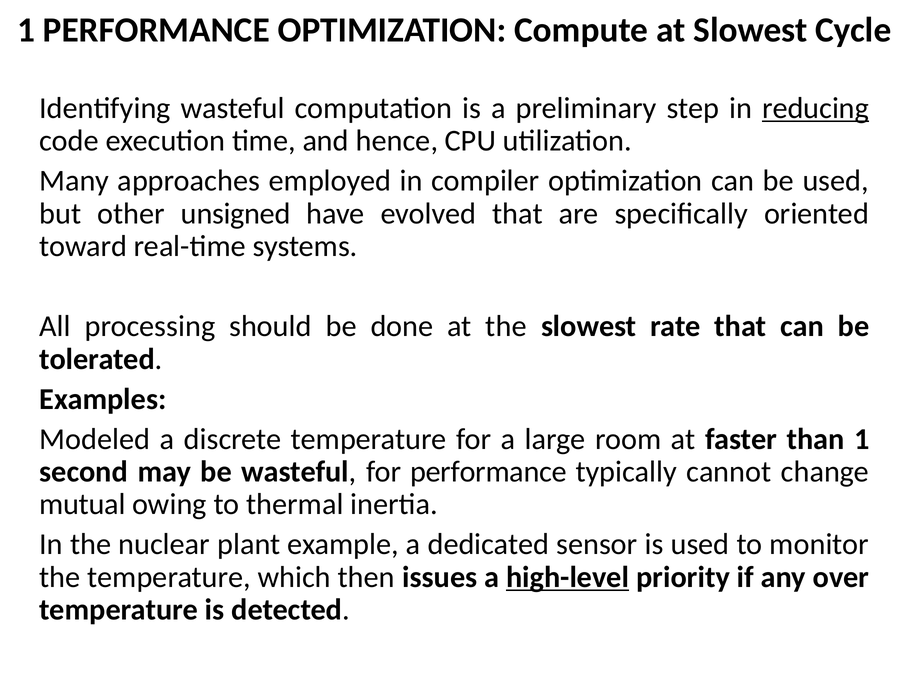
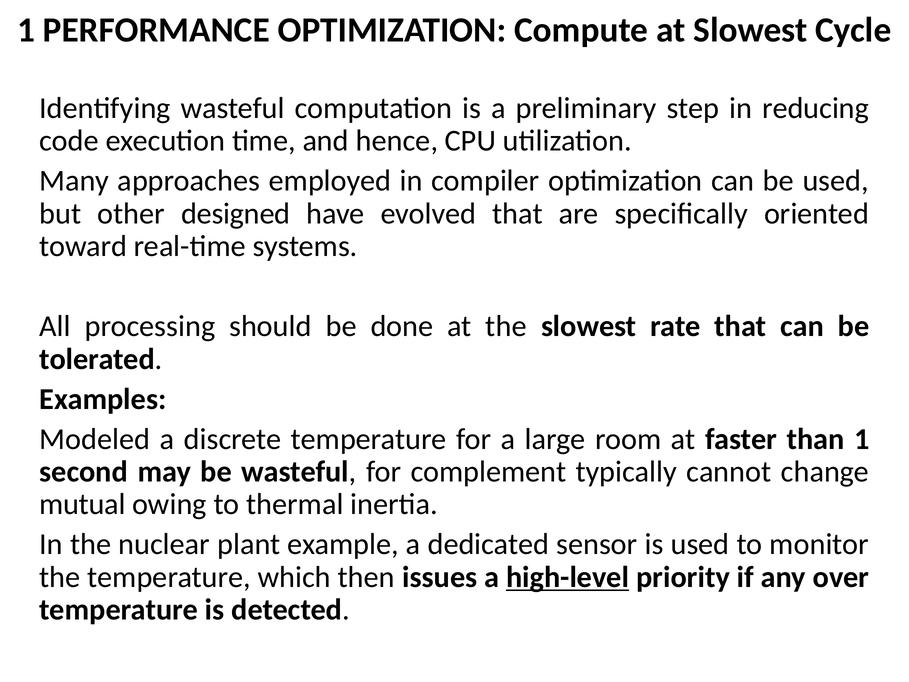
reducing underline: present -> none (816, 108)
unsigned: unsigned -> designed (236, 214)
for performance: performance -> complement (488, 472)
